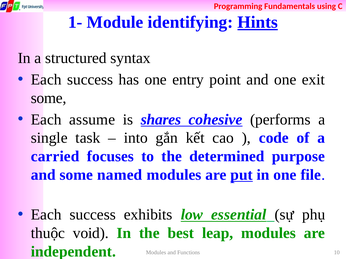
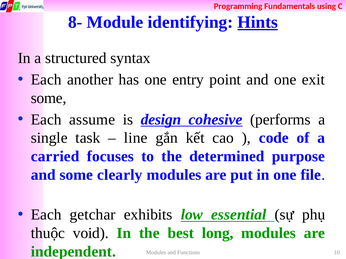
1-: 1- -> 8- (75, 22)
success: success -> another (90, 80)
shares: shares -> design (161, 120)
into: into -> line (136, 138)
named: named -> clearly (120, 175)
put underline: present -> none (242, 175)
success: success -> getchar (93, 215)
leap: leap -> long (218, 234)
